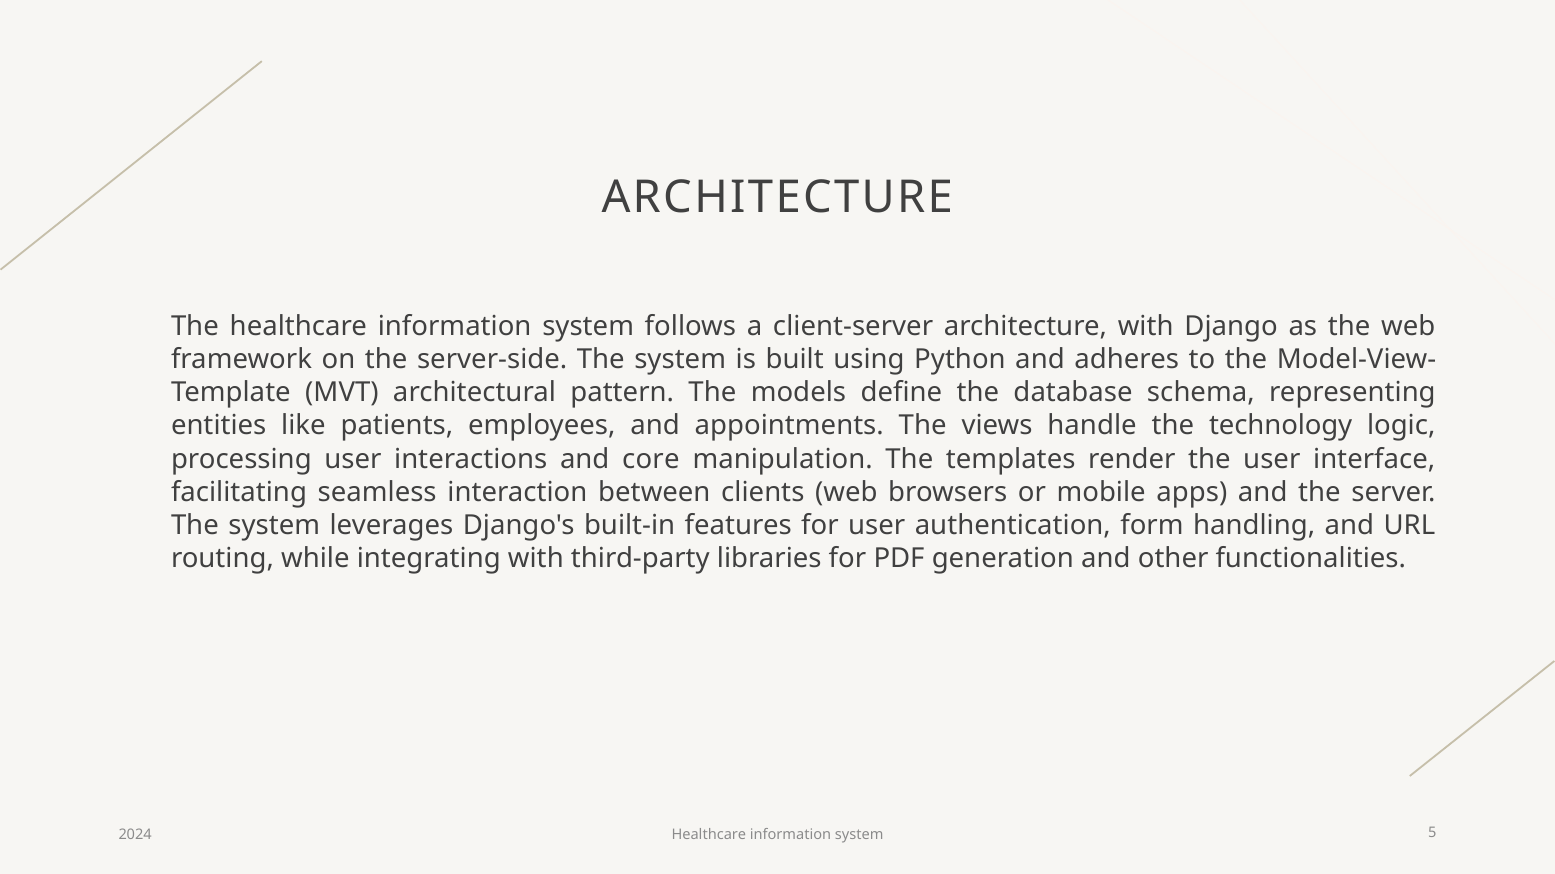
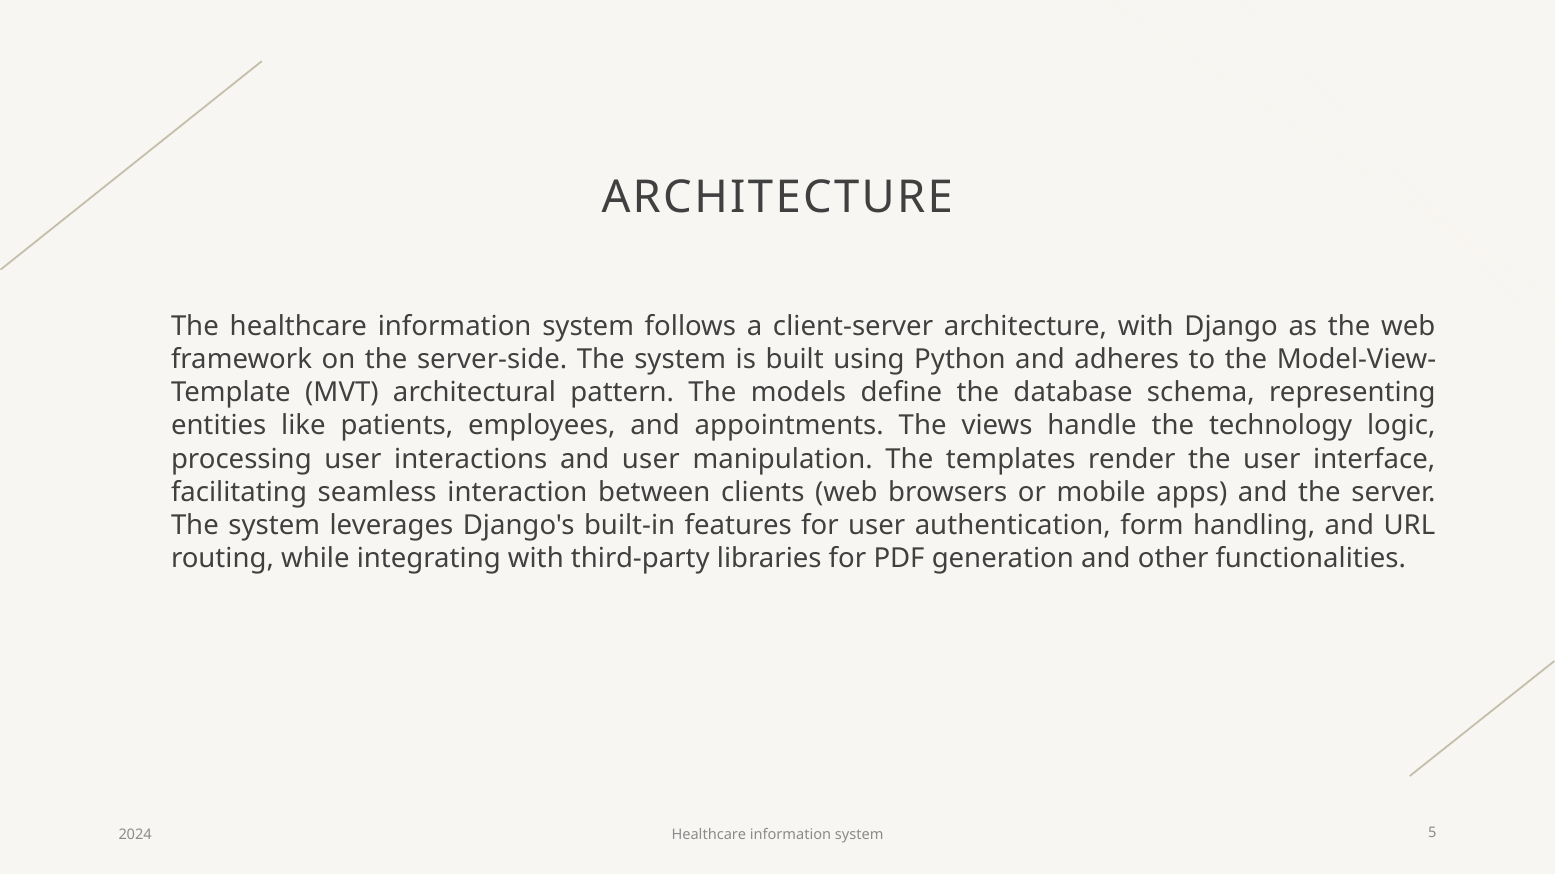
and core: core -> user (651, 459)
